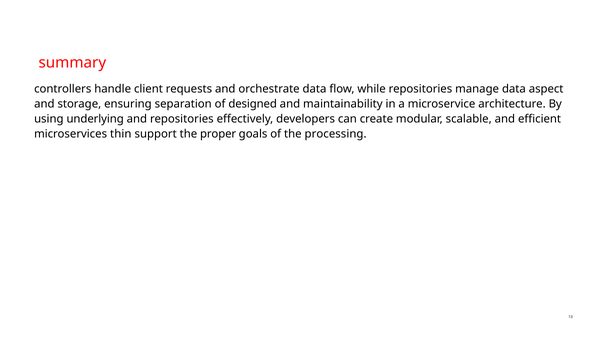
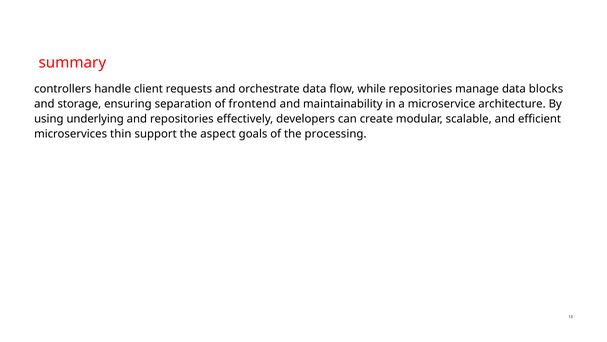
aspect: aspect -> blocks (546, 89)
designed: designed -> frontend (253, 104)
proper: proper -> aspect (218, 134)
